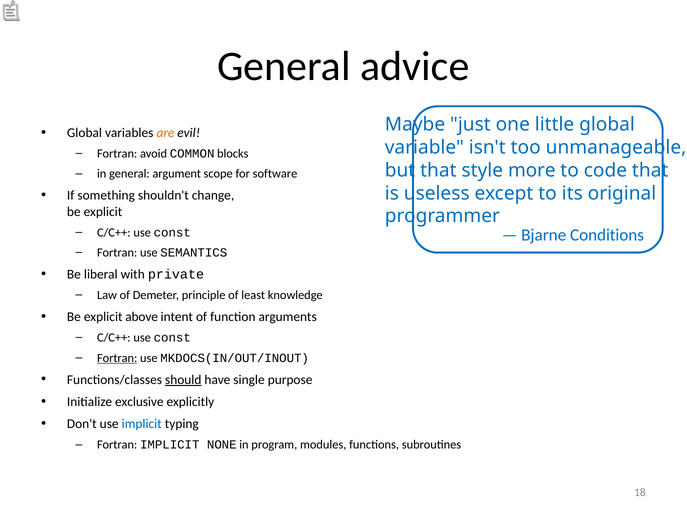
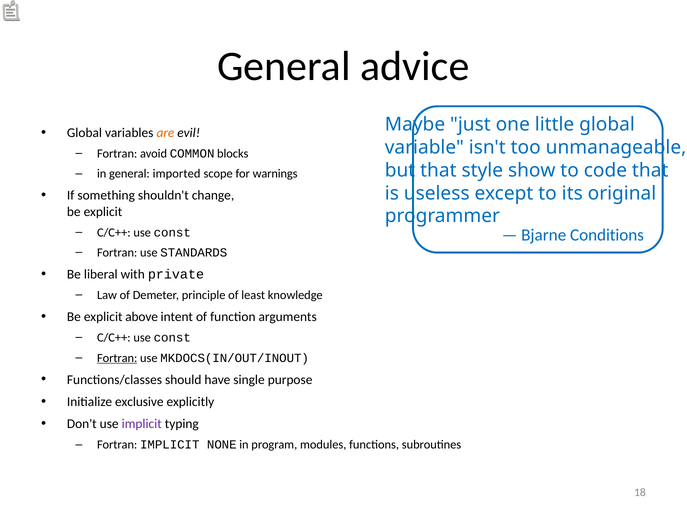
more: more -> show (532, 170)
argument: argument -> imported (177, 174)
software: software -> warnings (275, 174)
SEMANTICS: SEMANTICS -> STANDARDS (194, 252)
should underline: present -> none (183, 379)
implicit colour: blue -> purple (142, 423)
